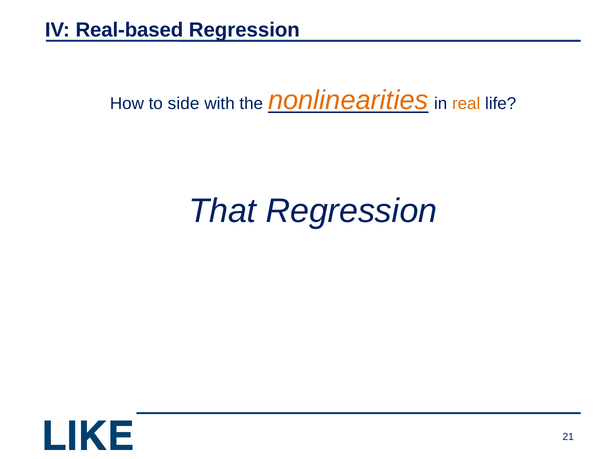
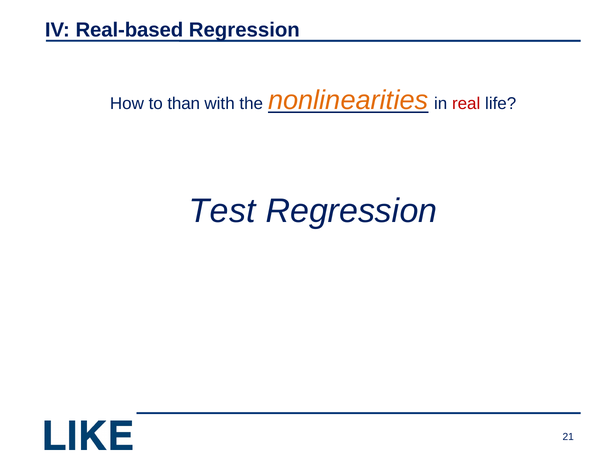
side: side -> than (184, 104)
real colour: orange -> red (466, 104)
That: That -> Test (222, 211)
